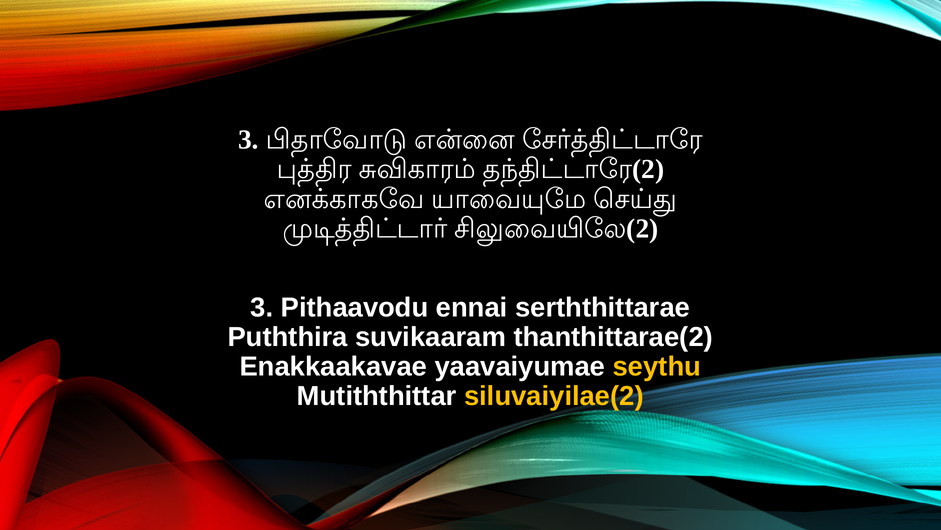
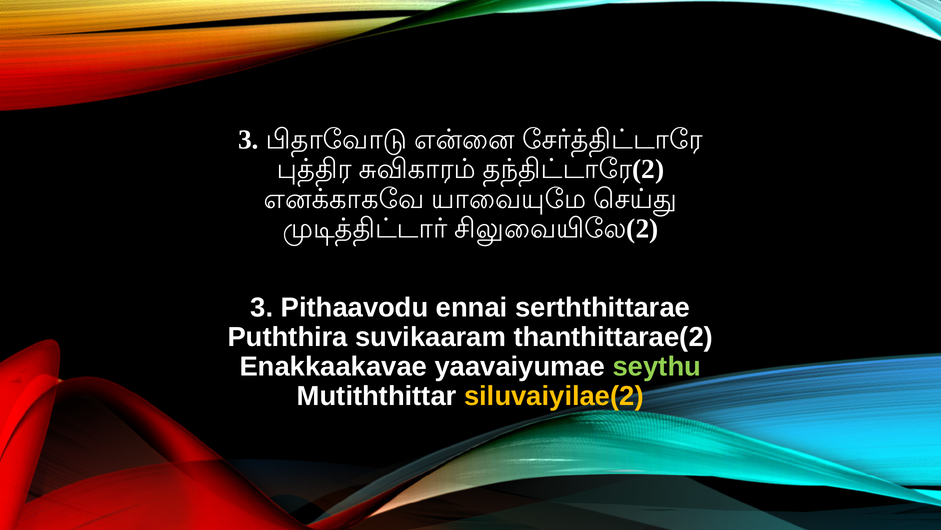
seythu colour: yellow -> light green (657, 366)
